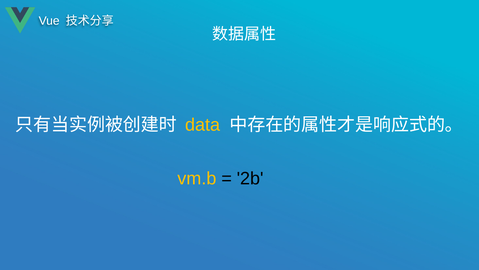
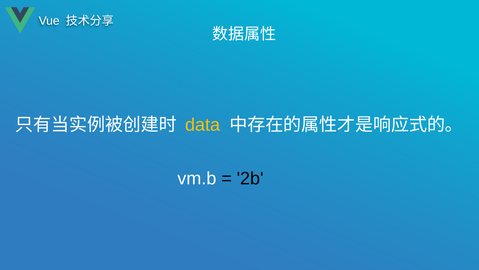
vm.b colour: yellow -> white (197, 178)
